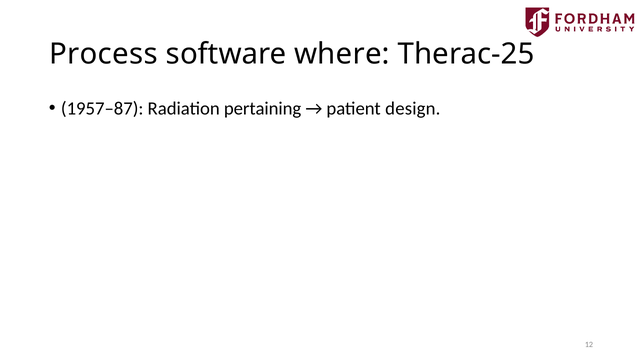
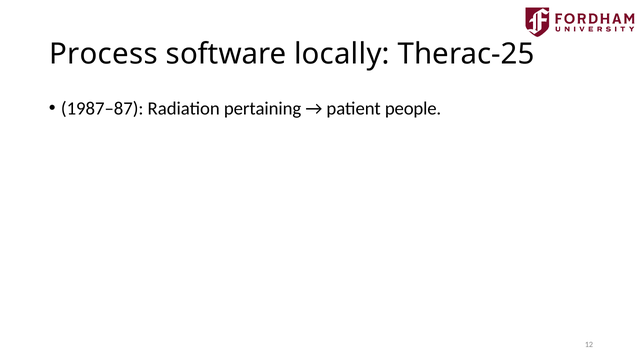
where: where -> locally (342, 54)
1957–87: 1957–87 -> 1987–87 (102, 109)
design: design -> people (413, 109)
